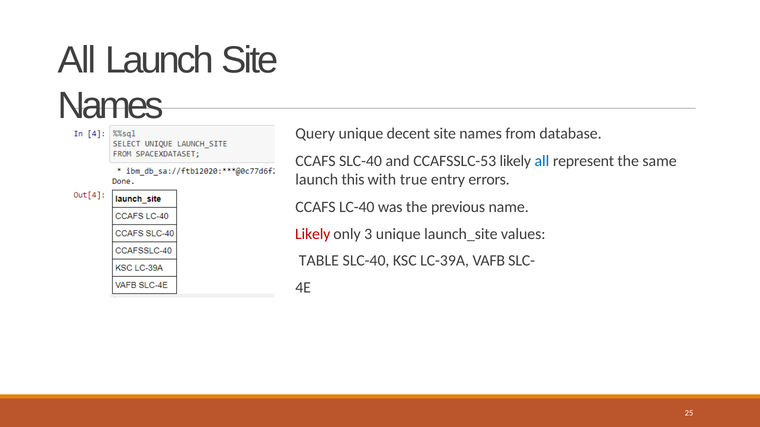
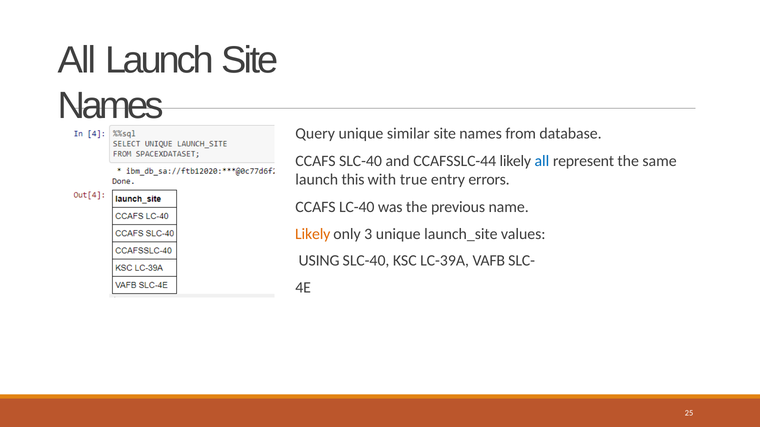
decent: decent -> similar (408, 134)
CCAFSSLC-53: CCAFSSLC-53 -> CCAFSSLC-44 (455, 161)
Likely colour: red -> orange (313, 234)
TABLE: TABLE -> USING (319, 261)
